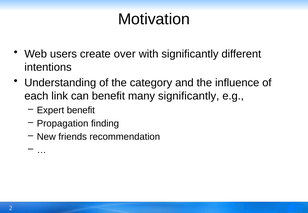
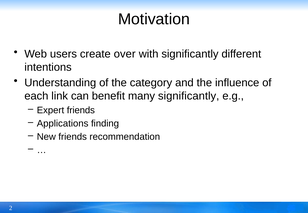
Expert benefit: benefit -> friends (81, 110)
Propagation: Propagation -> Applications (63, 124)
